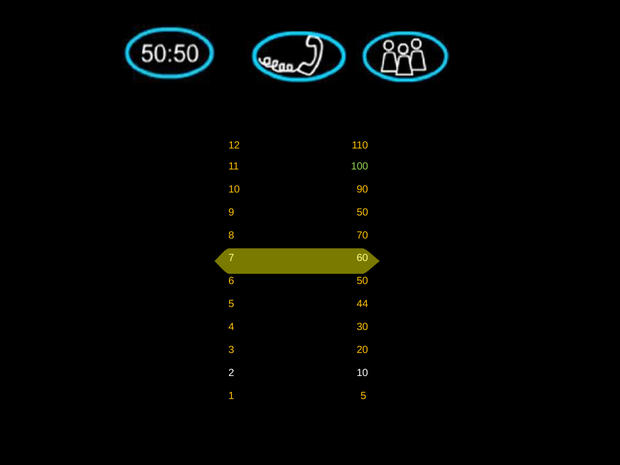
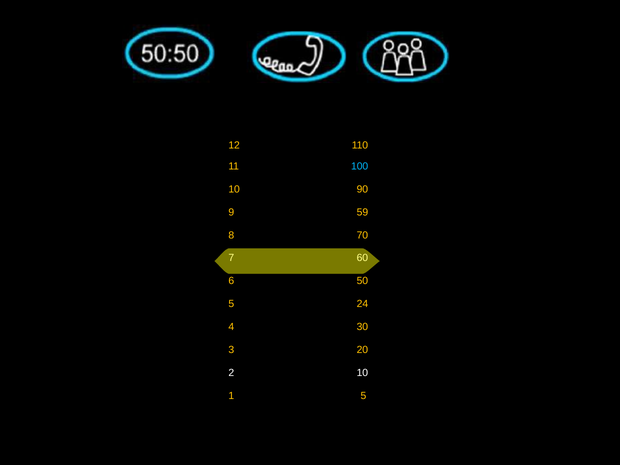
100 colour: light green -> light blue (360, 166)
9 50: 50 -> 59 (362, 212)
44: 44 -> 24 (362, 304)
